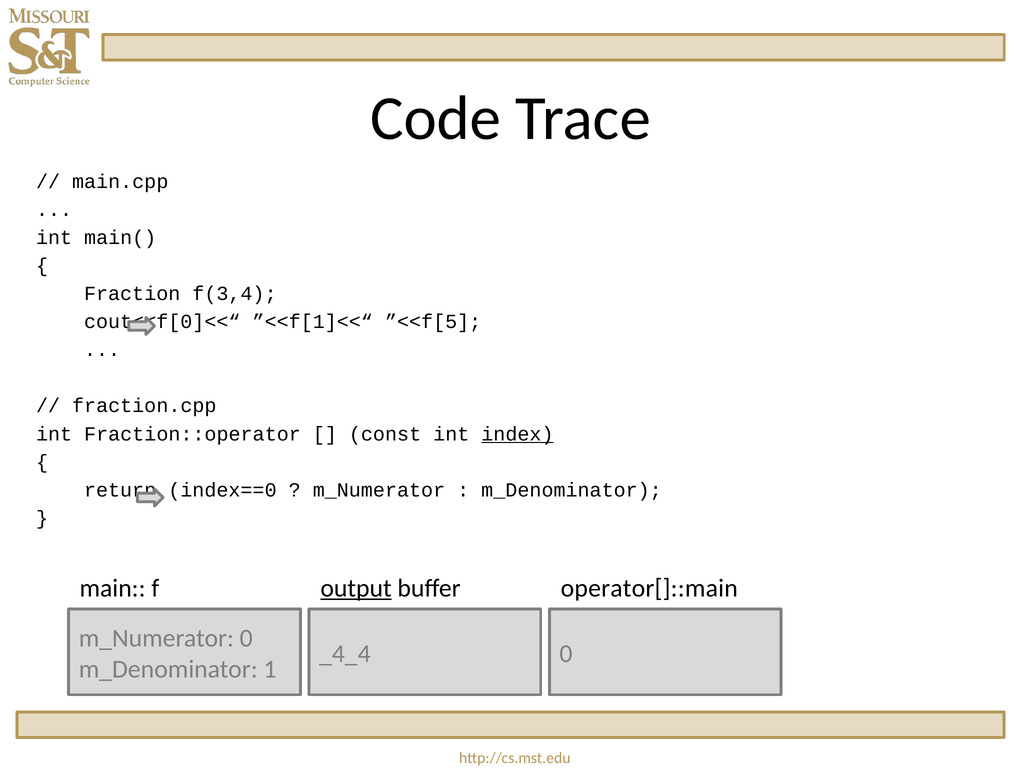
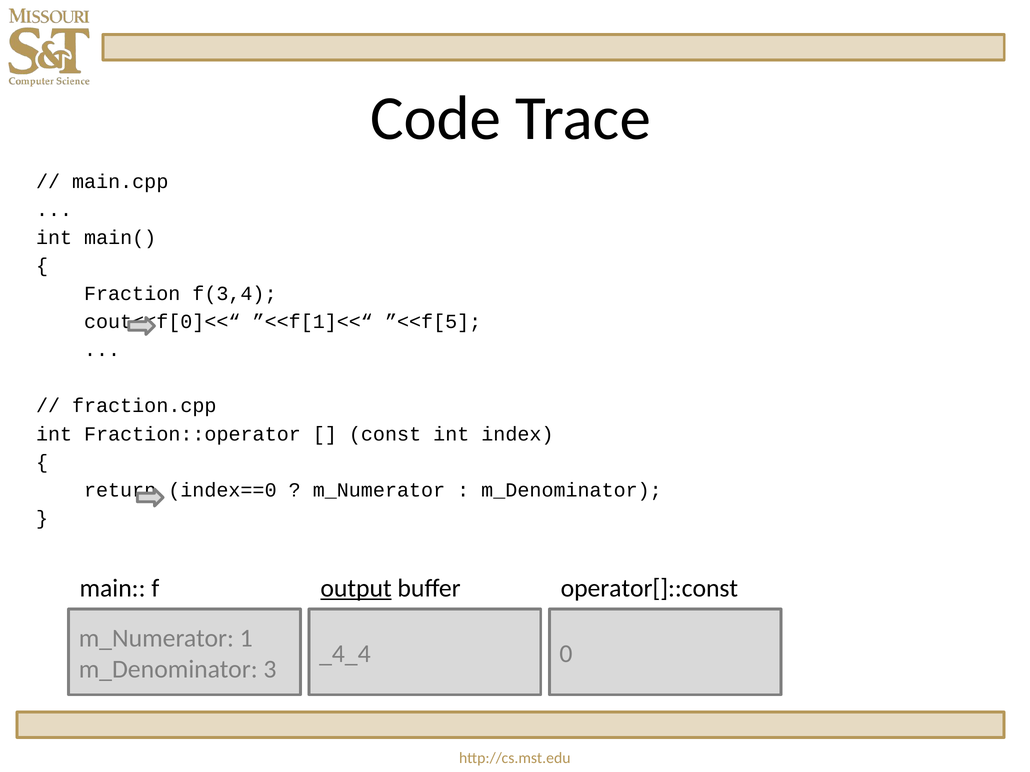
index underline: present -> none (517, 434)
operator[]::main: operator[]::main -> operator[]::const (649, 589)
m_Numerator 0: 0 -> 1 (246, 639)
1: 1 -> 3 (270, 670)
